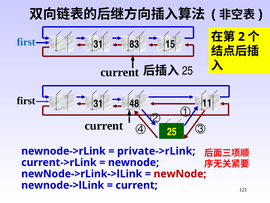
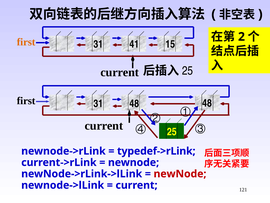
first colour: blue -> orange (26, 42)
83: 83 -> 41 (134, 44)
48 11: 11 -> 48 (207, 103)
private->rLink: private->rLink -> typedef->rLink (156, 151)
